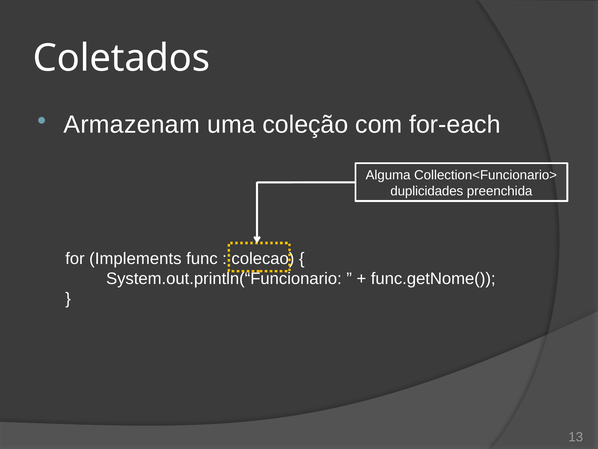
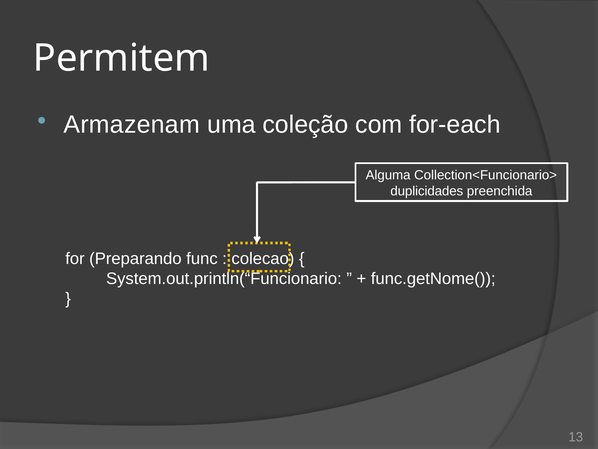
Coletados: Coletados -> Permitem (121, 58)
Implements: Implements -> Preparando (135, 258)
